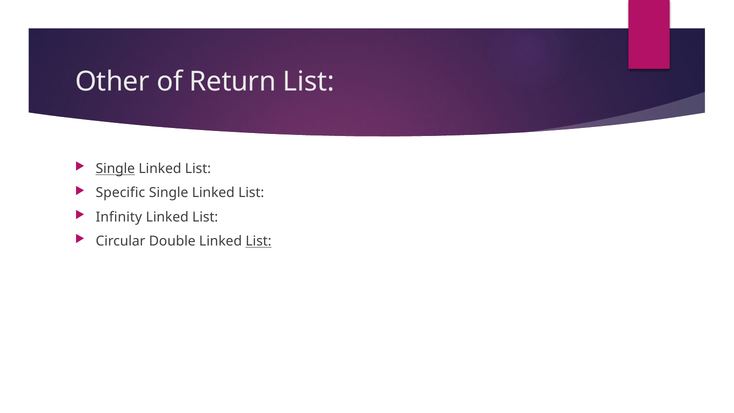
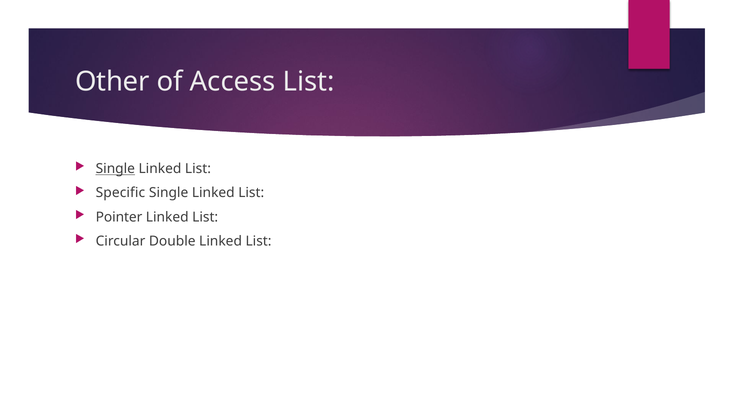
Return: Return -> Access (233, 82)
Infinity: Infinity -> Pointer (119, 217)
List underline: present -> none (259, 241)
